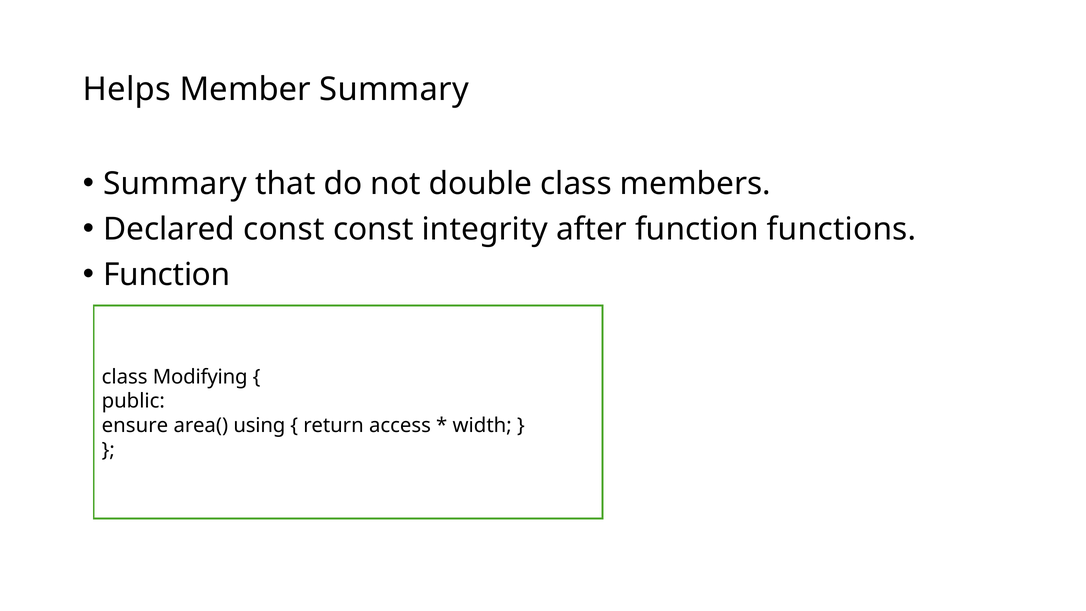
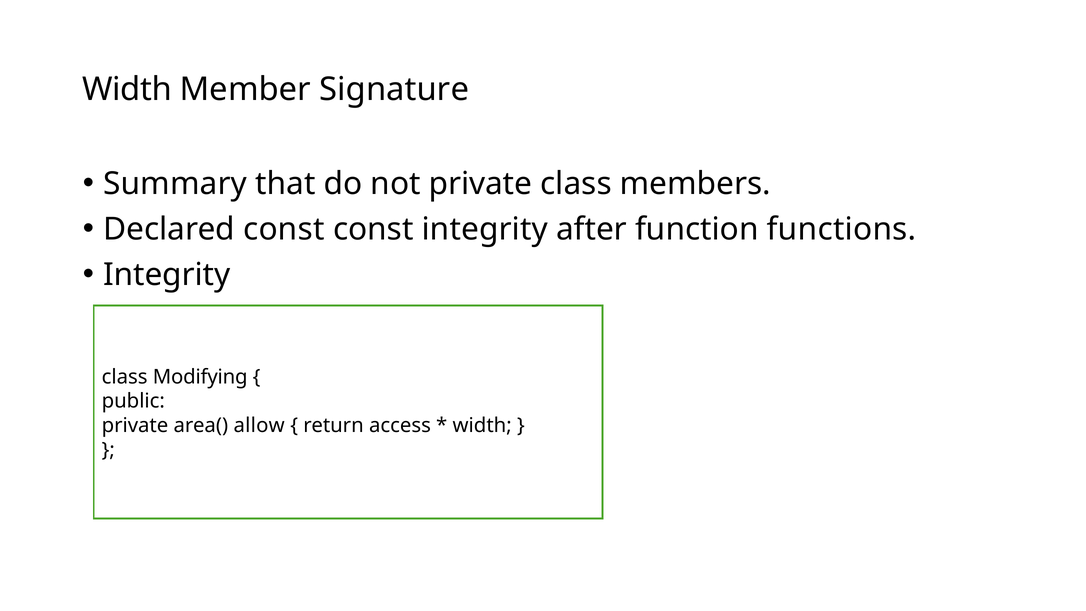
Helps: Helps -> Width (127, 90)
Member Summary: Summary -> Signature (394, 90)
not double: double -> private (480, 184)
Function: Function -> Integrity (167, 275)
ensure: ensure -> private (135, 426)
using: using -> allow (259, 426)
